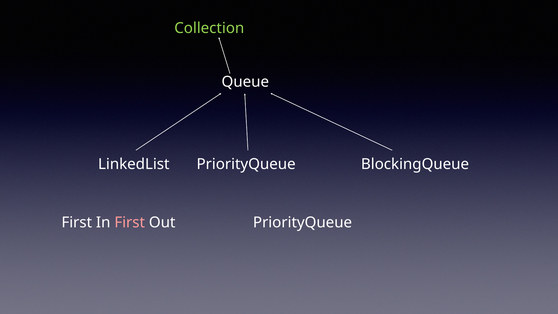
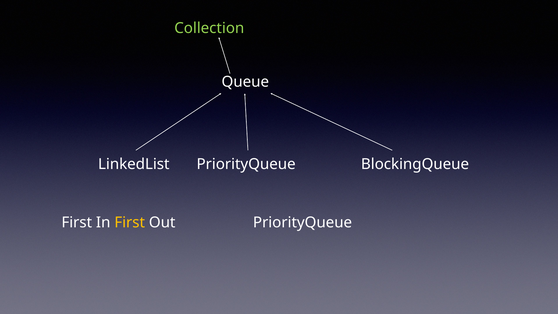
First colour: pink -> yellow (130, 222)
